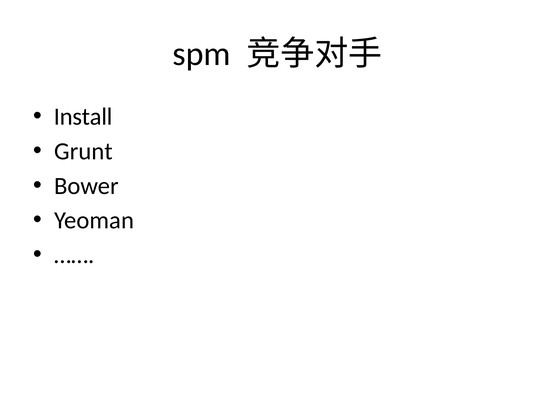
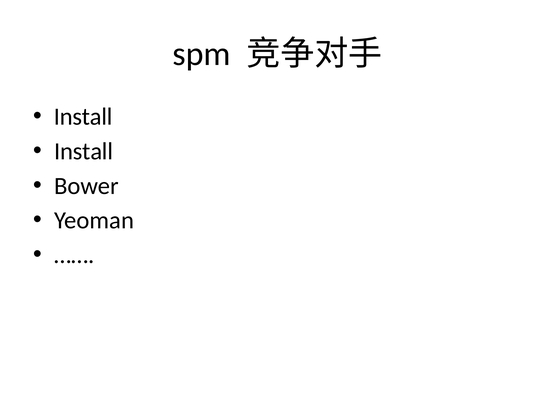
Grunt: Grunt -> Install (84, 151)
